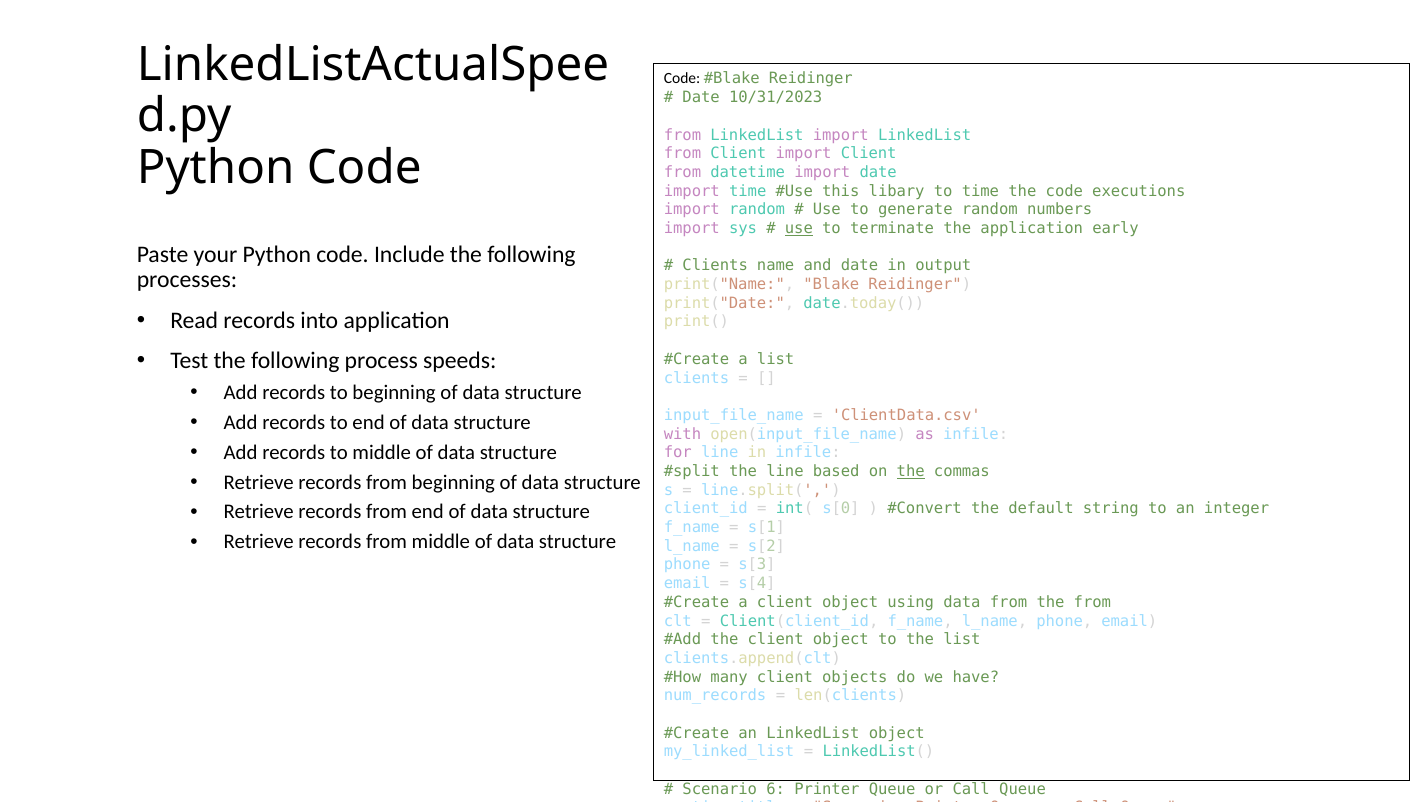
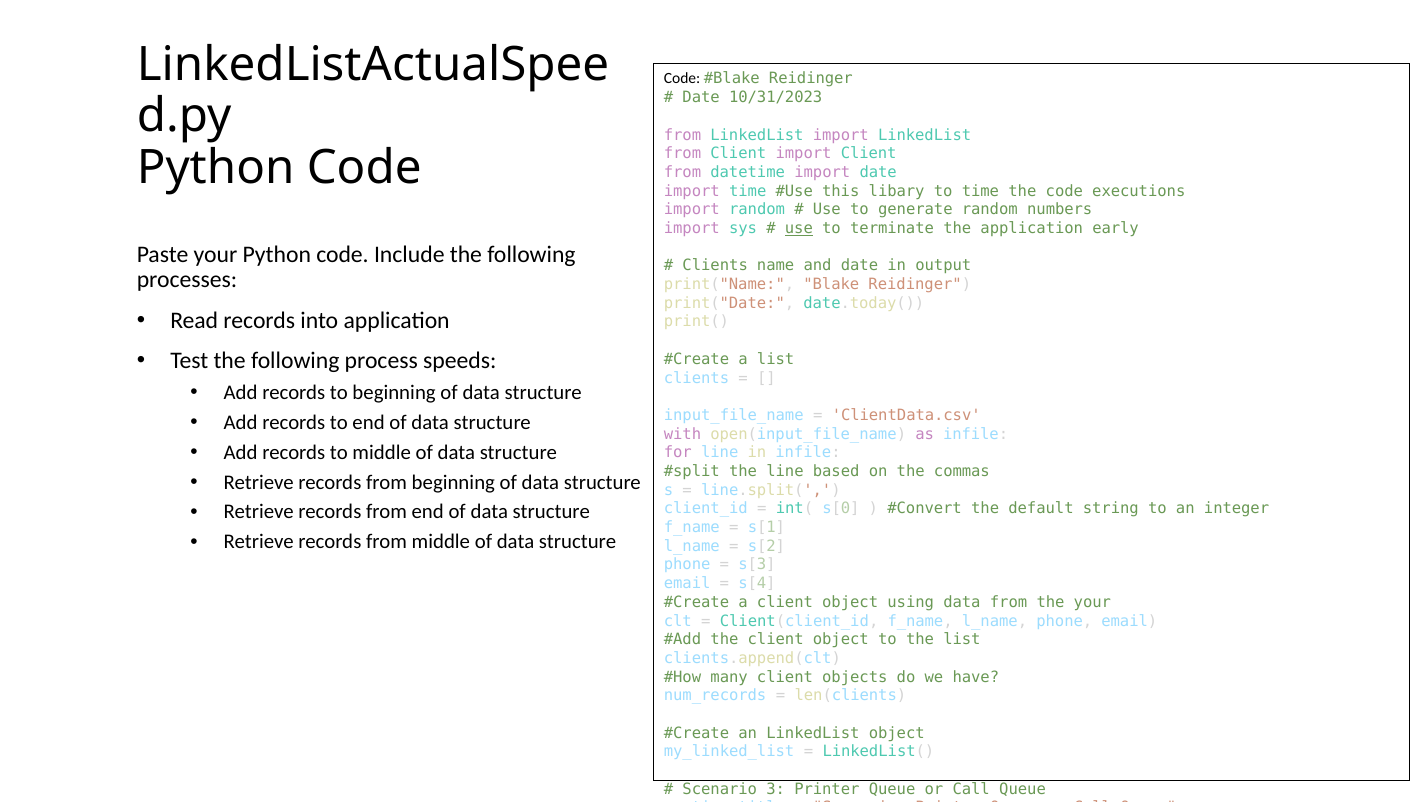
the underline: present -> none (911, 471)
the from: from -> your (1092, 602)
6: 6 -> 3 (776, 789)
